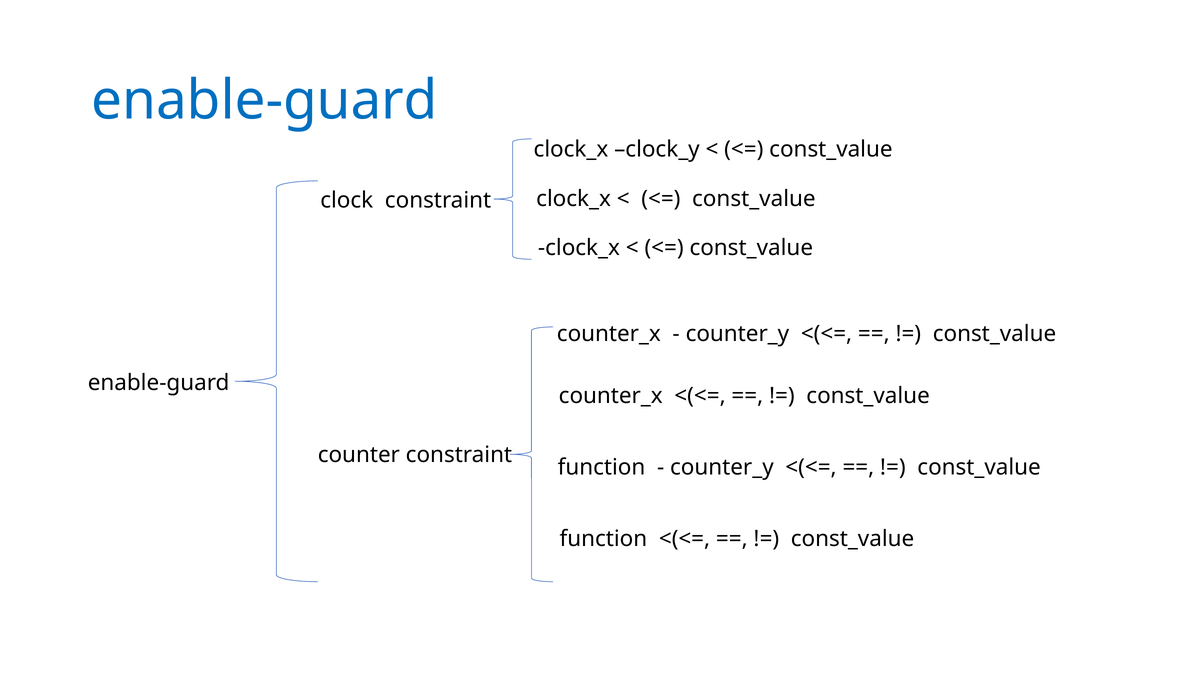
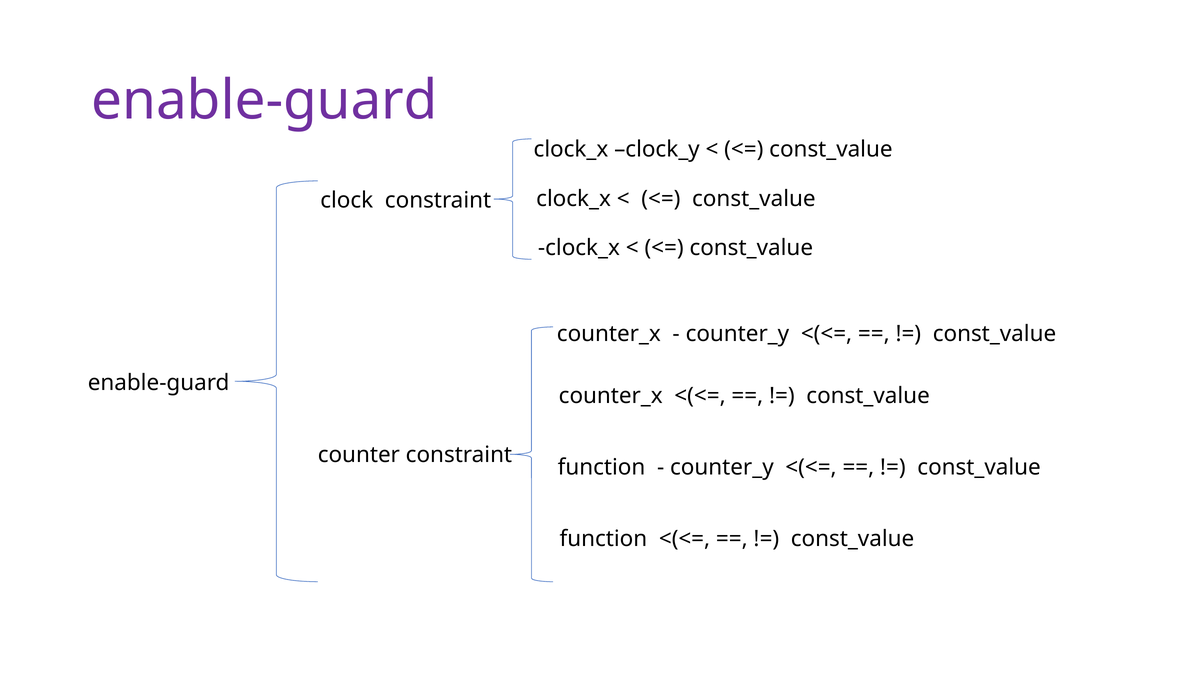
enable-guard colour: blue -> purple (265, 101)
